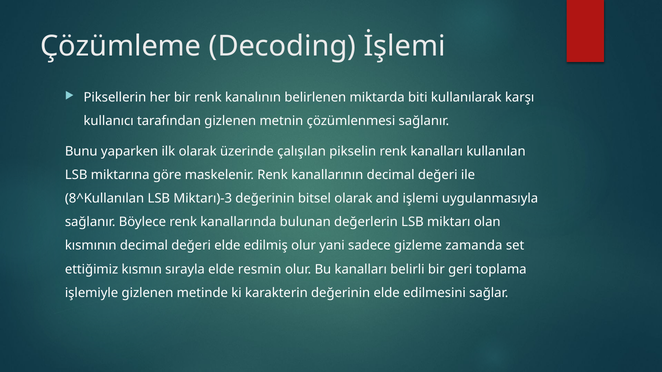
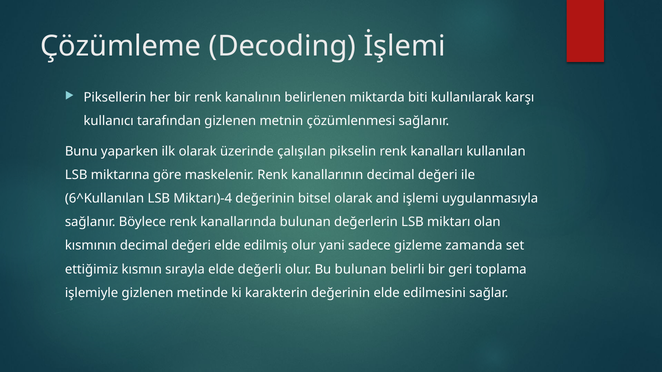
8^Kullanılan: 8^Kullanılan -> 6^Kullanılan (105, 199)
Miktarı)-3: Miktarı)-3 -> Miktarı)-4 (203, 199)
resmin: resmin -> değerli (260, 269)
Bu kanalları: kanalları -> bulunan (361, 269)
